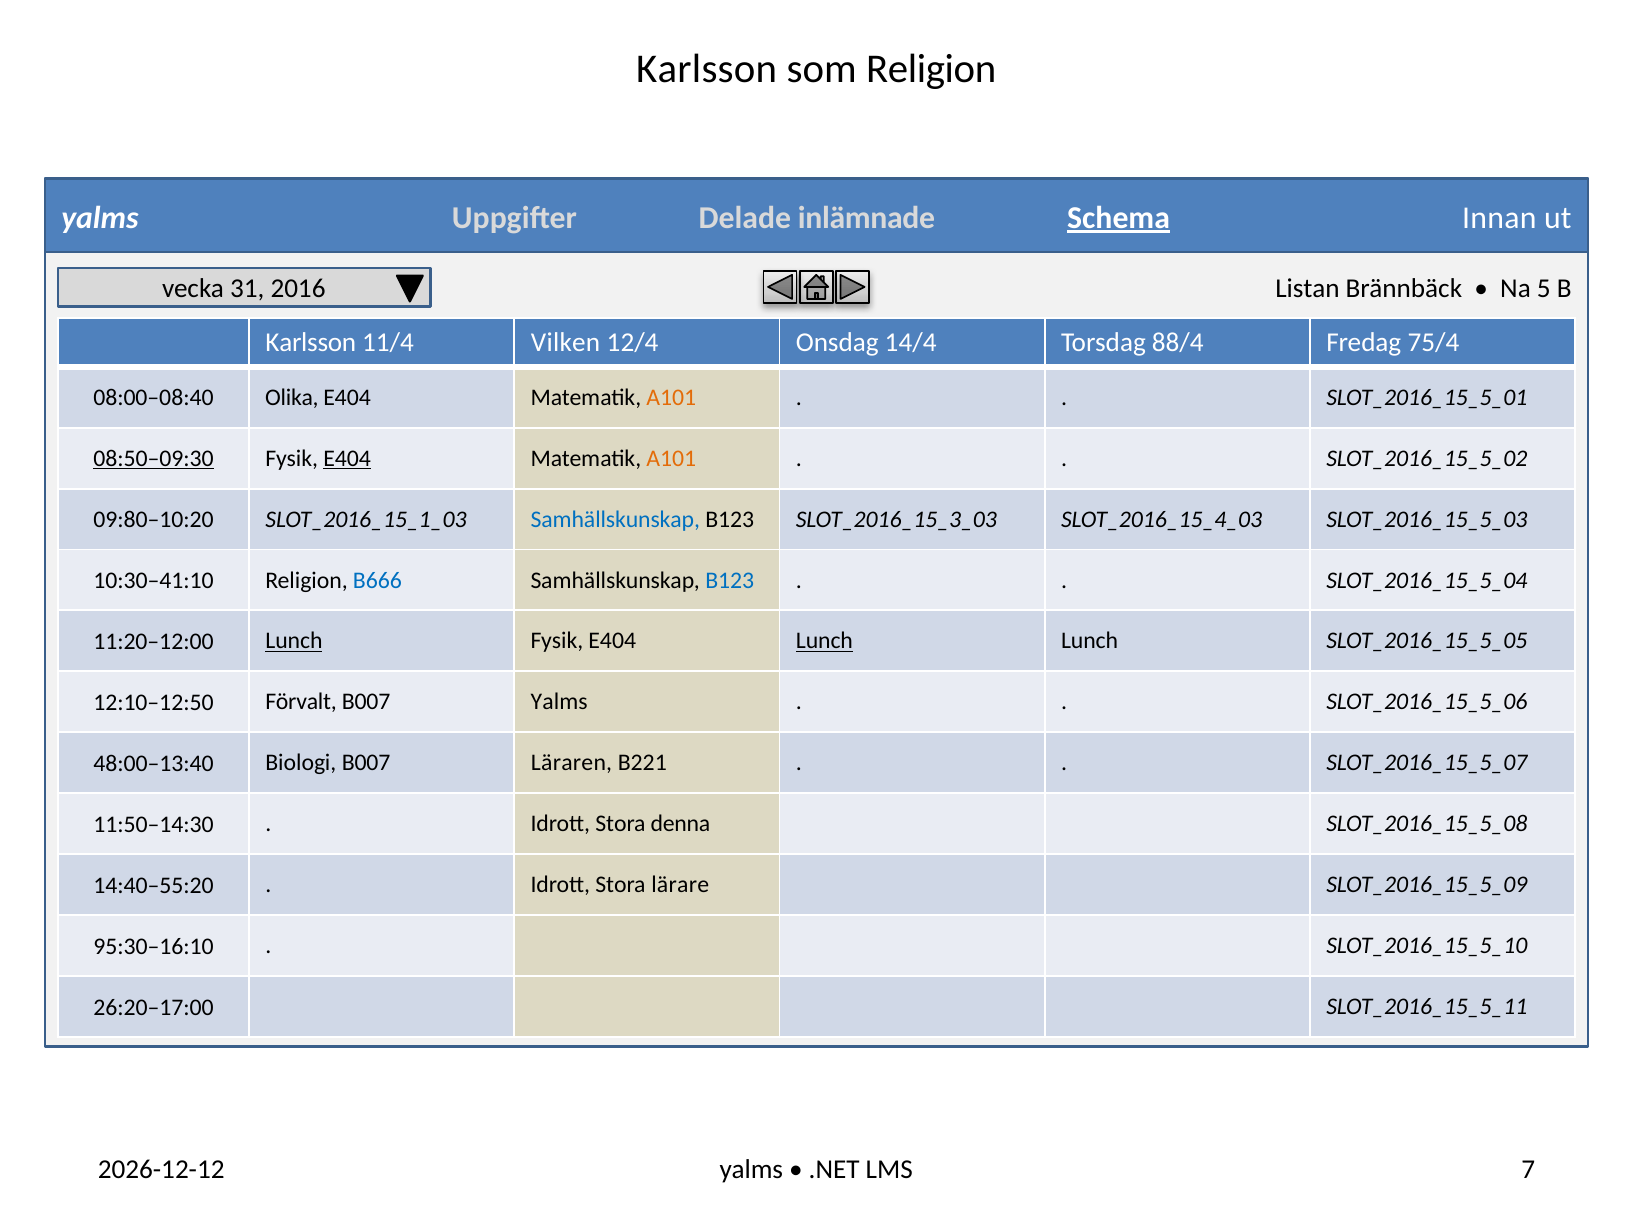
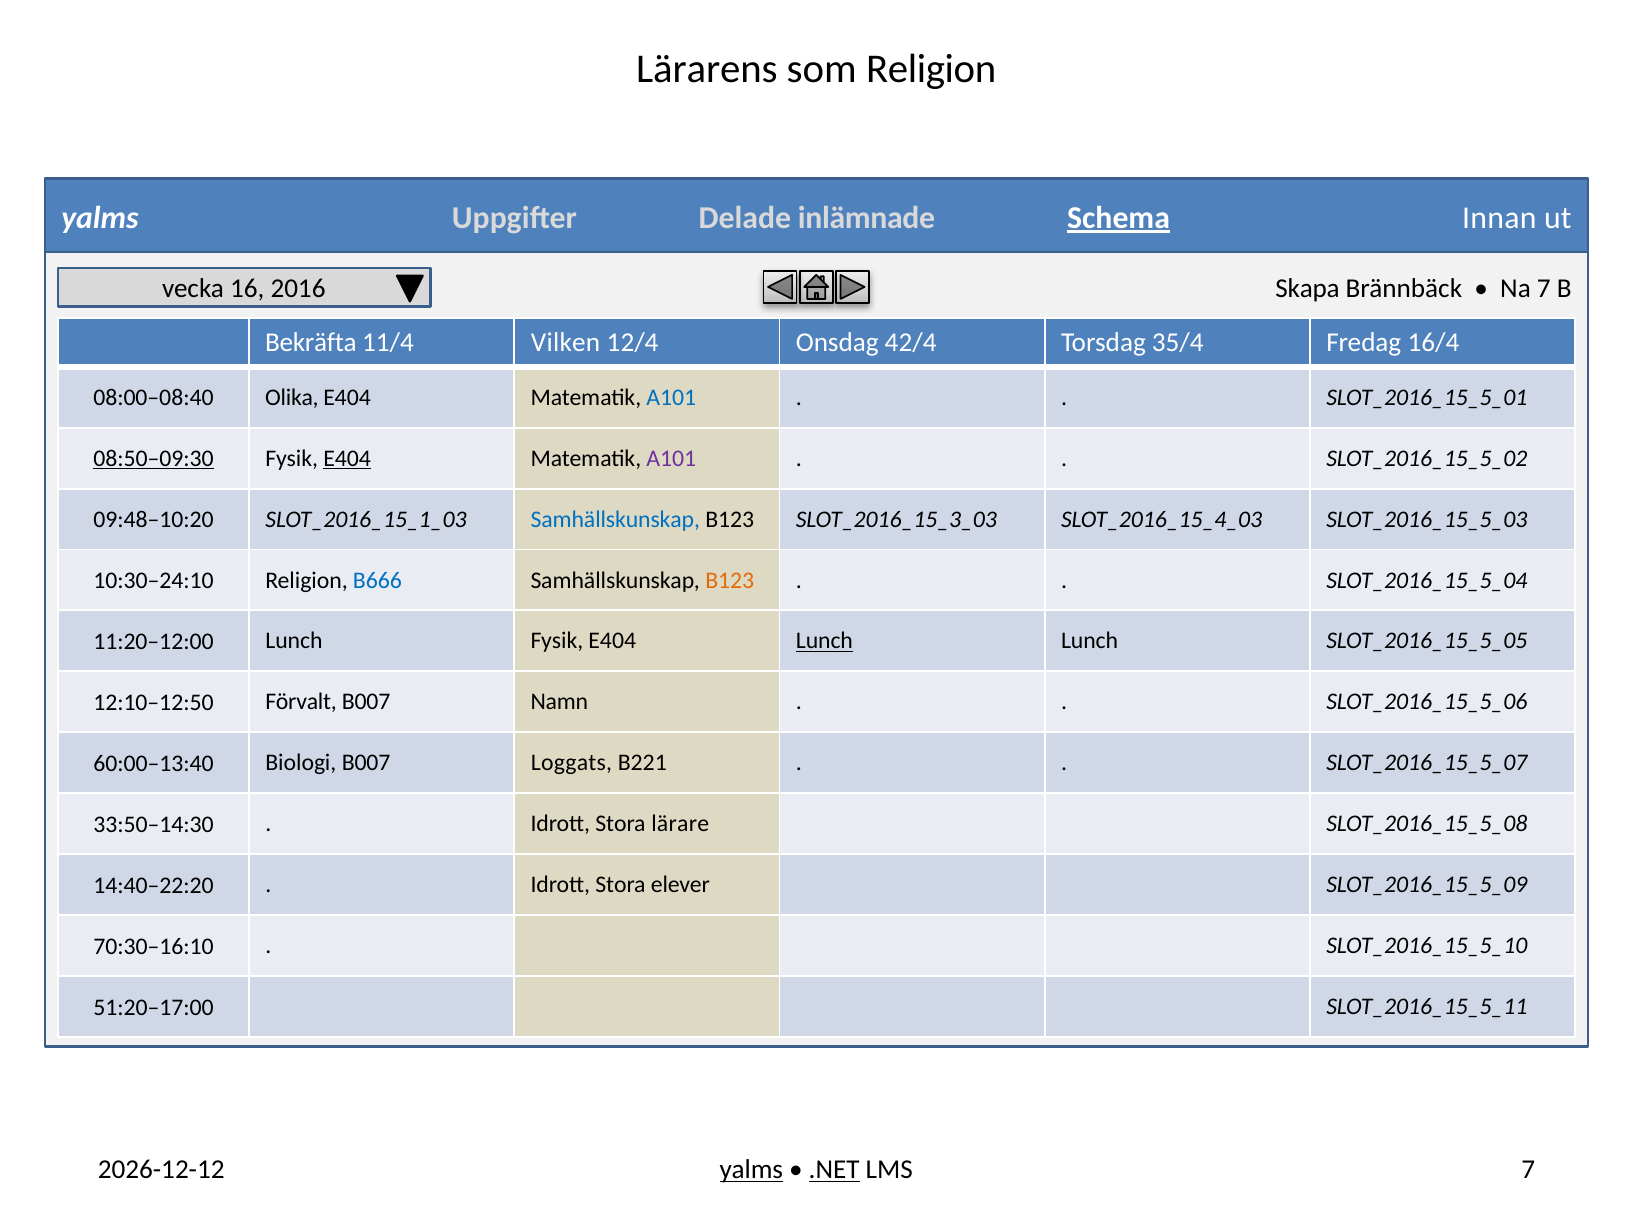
Karlsson: Karlsson -> Lärarens (707, 69)
Listan: Listan -> Skapa (1308, 288)
Na 5: 5 -> 7 (1544, 288)
31: 31 -> 16 (247, 289)
Karlsson: Karlsson -> Bekräfta (311, 342)
14/4: 14/4 -> 42/4 (911, 342)
88/4: 88/4 -> 35/4 (1178, 342)
75/4: 75/4 -> 16/4 (1433, 342)
A101 colour: orange -> blue (671, 397)
A101 colour: orange -> purple (671, 458)
09:80–10:20: 09:80–10:20 -> 09:48–10:20 (153, 519)
10:30–41:10: 10:30–41:10 -> 10:30–24:10 (153, 581)
B123 colour: blue -> orange (730, 580)
Lunch underline: present -> none (294, 641)
B007 Yalms: Yalms -> Namn (559, 702)
48:00–13:40: 48:00–13:40 -> 60:00–13:40 (153, 764)
Läraren: Läraren -> Loggats (572, 763)
11:50–14:30: 11:50–14:30 -> 33:50–14:30 (153, 824)
denna: denna -> lärare (680, 824)
14:40–55:20: 14:40–55:20 -> 14:40–22:20 (153, 885)
lärare: lärare -> elever (680, 885)
95:30–16:10: 95:30–16:10 -> 70:30–16:10 (153, 946)
26:20–17:00: 26:20–17:00 -> 51:20–17:00 (153, 1007)
yalms underline: none -> present (751, 1170)
.NET underline: none -> present (834, 1170)
